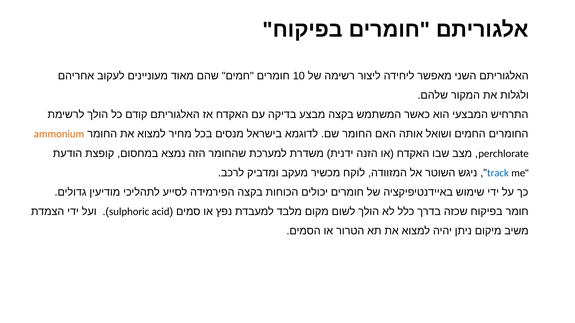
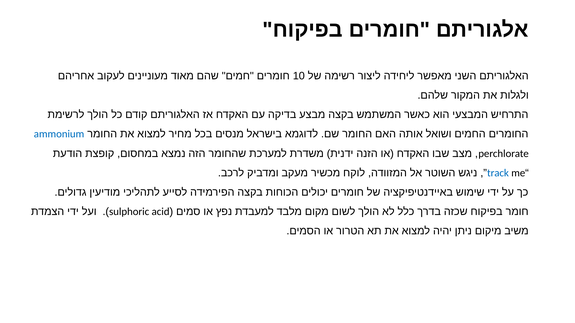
ammonium colour: orange -> blue (59, 134)
